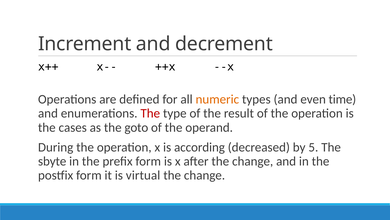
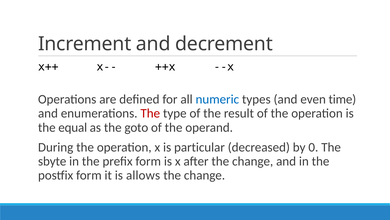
numeric colour: orange -> blue (217, 99)
cases: cases -> equal (73, 127)
according: according -> particular (199, 147)
5: 5 -> 0 (313, 147)
virtual: virtual -> allows (143, 175)
